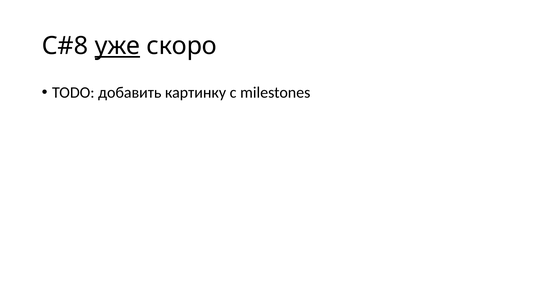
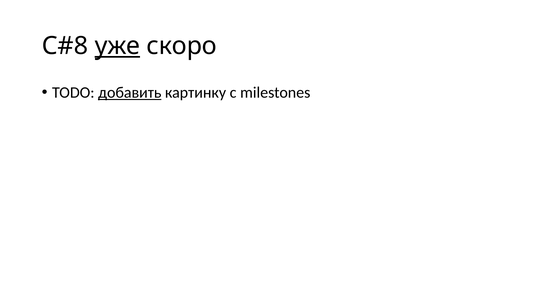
добавить underline: none -> present (130, 93)
